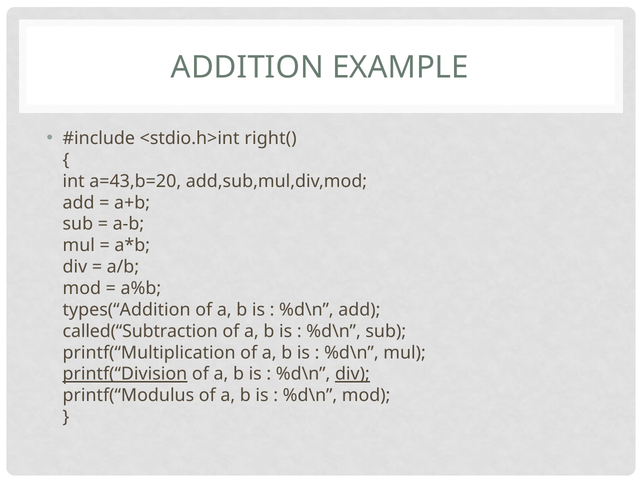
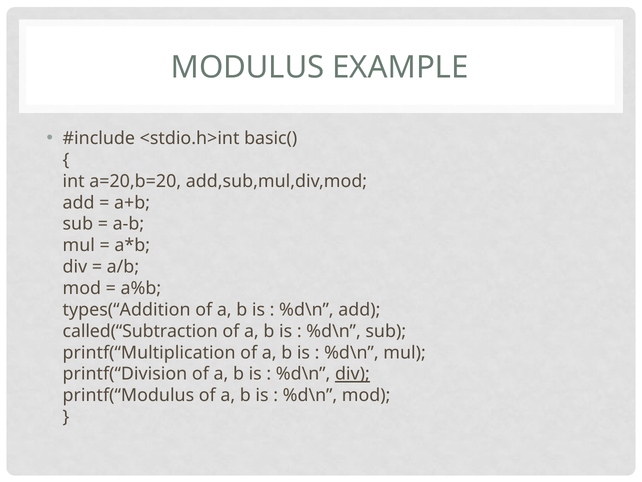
ADDITION: ADDITION -> MODULUS (248, 67)
right(: right( -> basic( (271, 138)
a=43,b=20: a=43,b=20 -> a=20,b=20 (135, 181)
printf(“Division underline: present -> none (125, 374)
